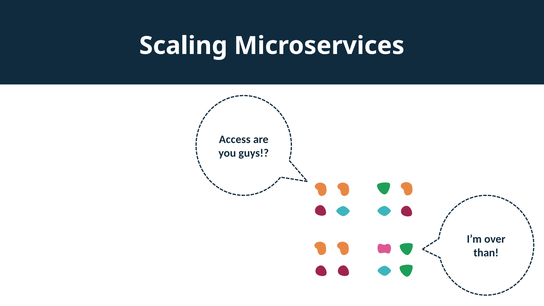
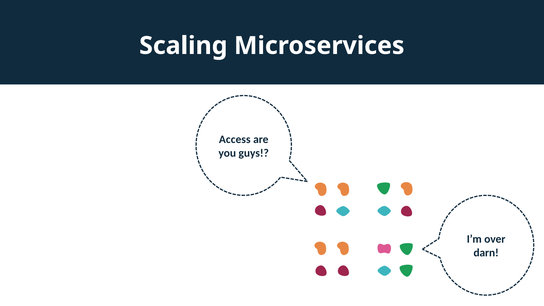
than: than -> darn (486, 253)
